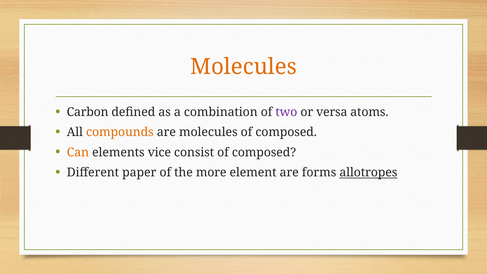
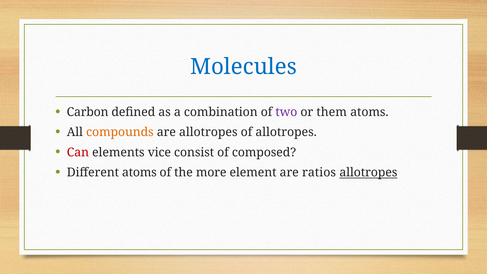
Molecules colour: orange -> blue (243, 67)
versa: versa -> them (332, 112)
are molecules: molecules -> allotropes (208, 132)
composed: composed -> allotropes (286, 132)
Can colour: orange -> red (78, 152)
Different paper: paper -> atoms (139, 172)
forms: forms -> ratios (319, 172)
